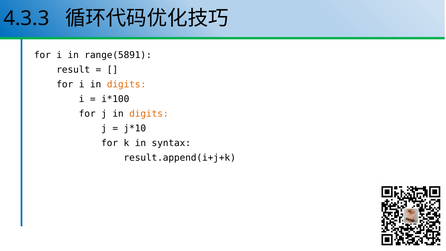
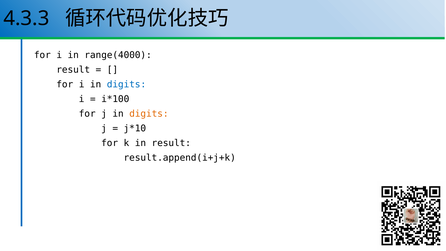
range(5891: range(5891 -> range(4000 (118, 55)
digits colour: orange -> blue (126, 84)
in syntax: syntax -> result (171, 143)
